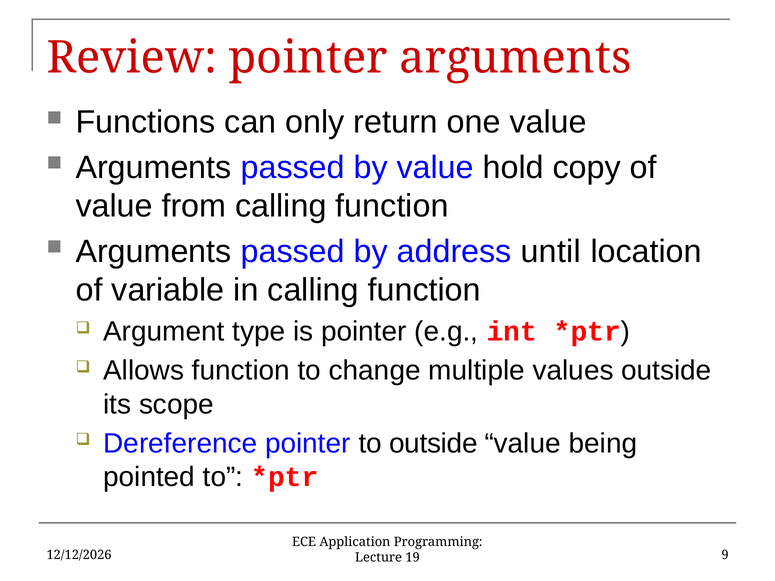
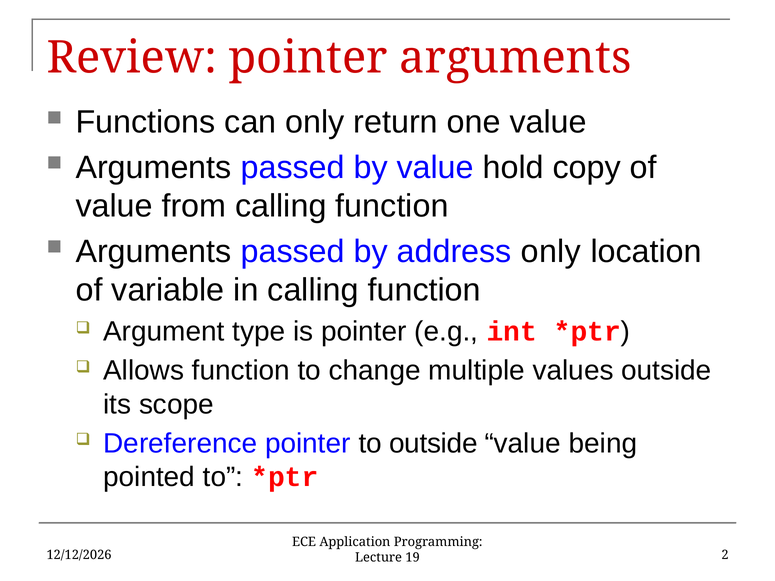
address until: until -> only (551, 252)
9: 9 -> 2 (725, 555)
